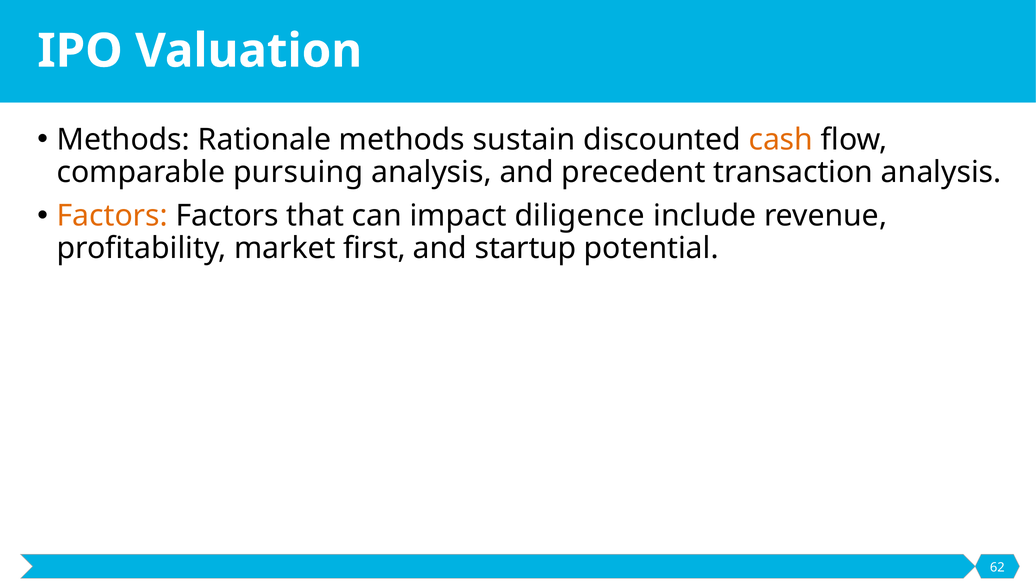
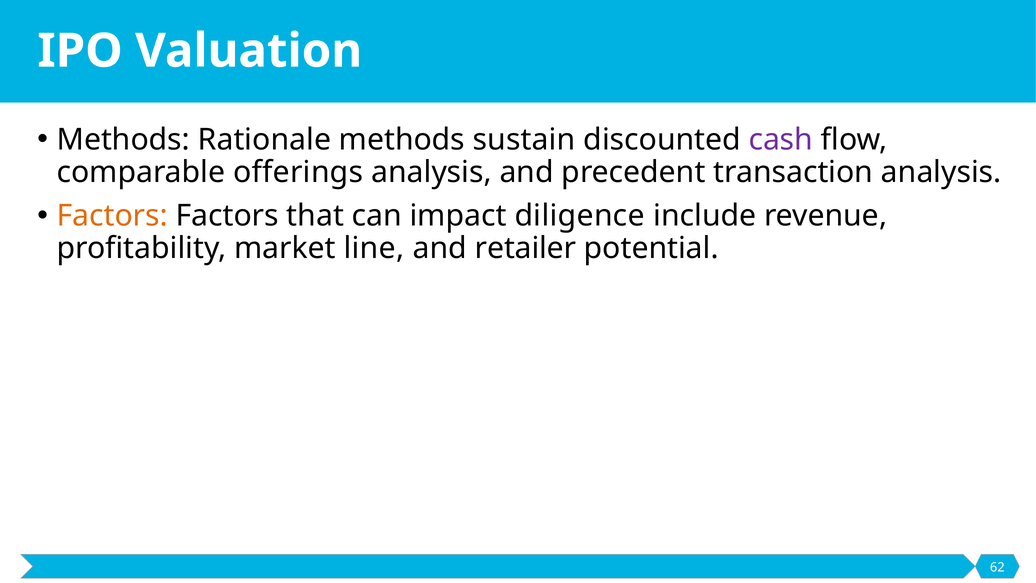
cash colour: orange -> purple (781, 140)
pursuing: pursuing -> offerings (298, 172)
first: first -> line (374, 248)
startup: startup -> retailer (526, 248)
